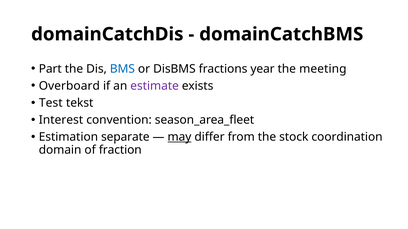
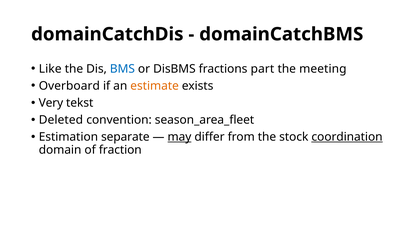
Part: Part -> Like (50, 69)
year: year -> part (262, 69)
estimate colour: purple -> orange (155, 86)
Test: Test -> Very (51, 103)
Interest: Interest -> Deleted (61, 120)
coordination underline: none -> present (347, 137)
